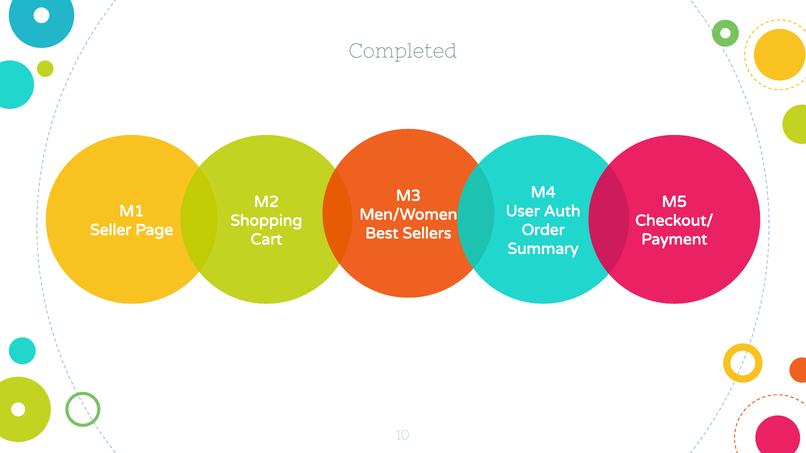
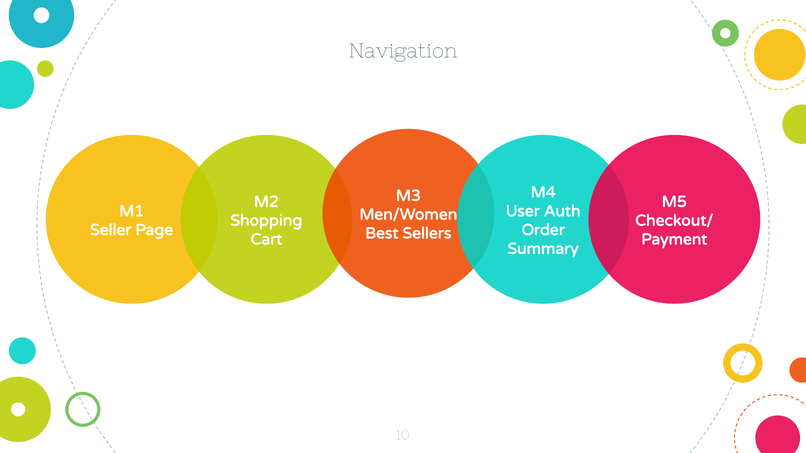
Completed: Completed -> Navigation (403, 51)
